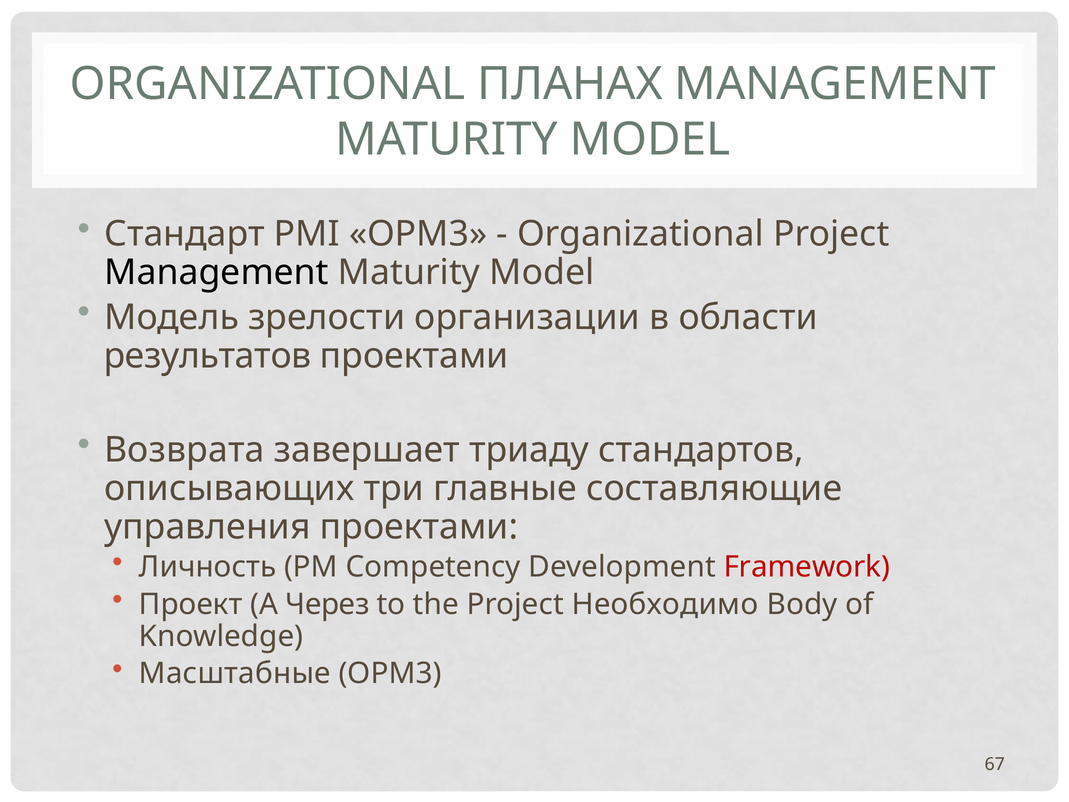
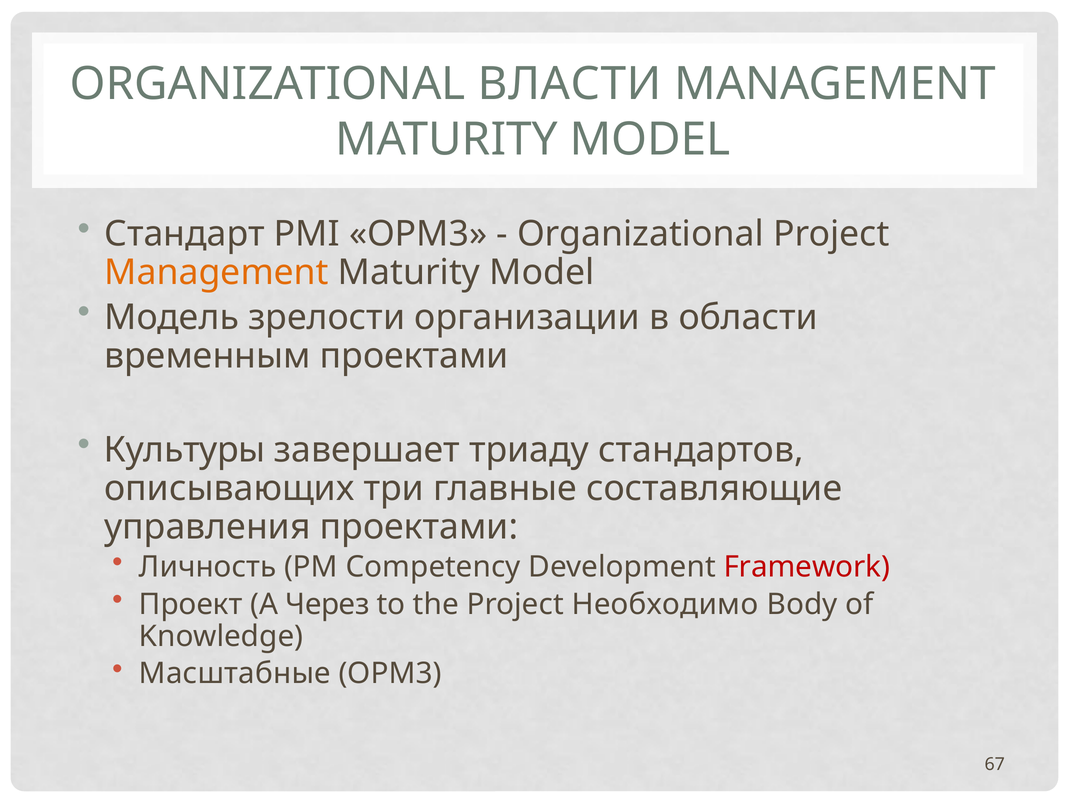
ПЛАНАХ: ПЛАНАХ -> ВЛАСТИ (570, 84)
Management colour: black -> orange (217, 273)
результатов: результатов -> временным (207, 356)
Возврата: Возврата -> Культуры (185, 450)
